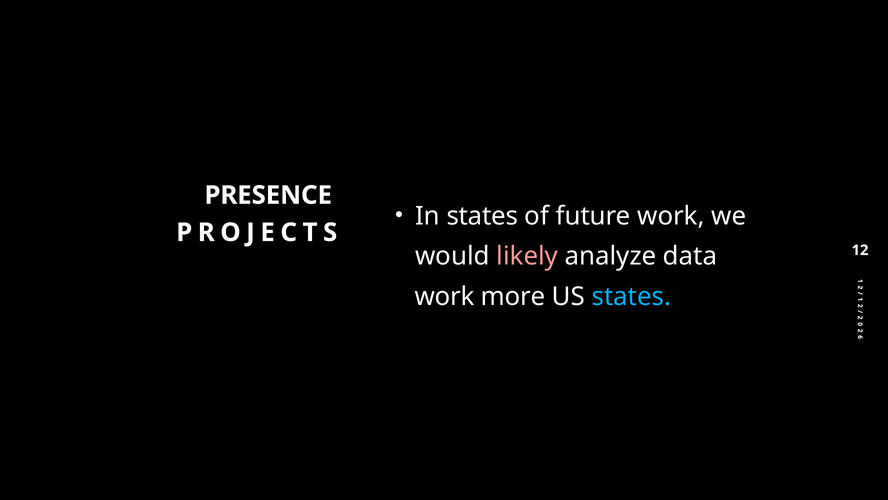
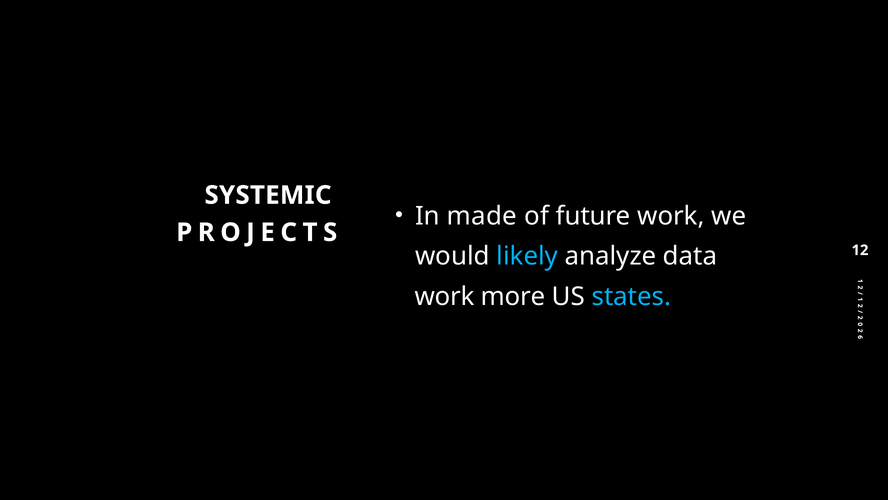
PRESENCE: PRESENCE -> SYSTEMIC (268, 195)
In states: states -> made (482, 216)
likely colour: pink -> light blue (527, 256)
